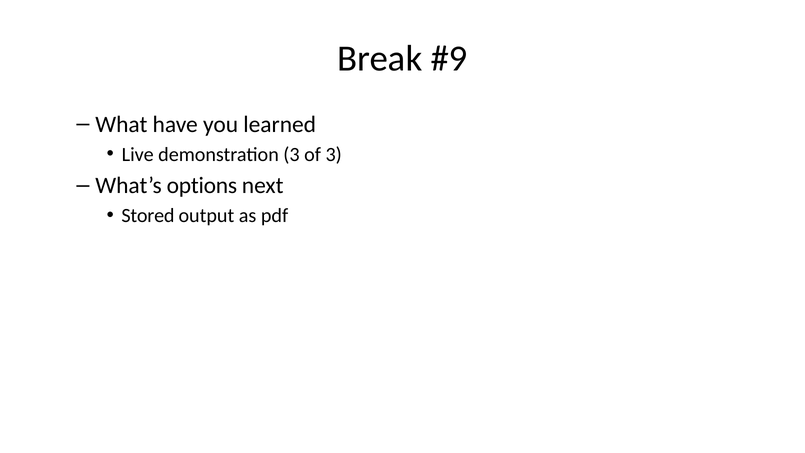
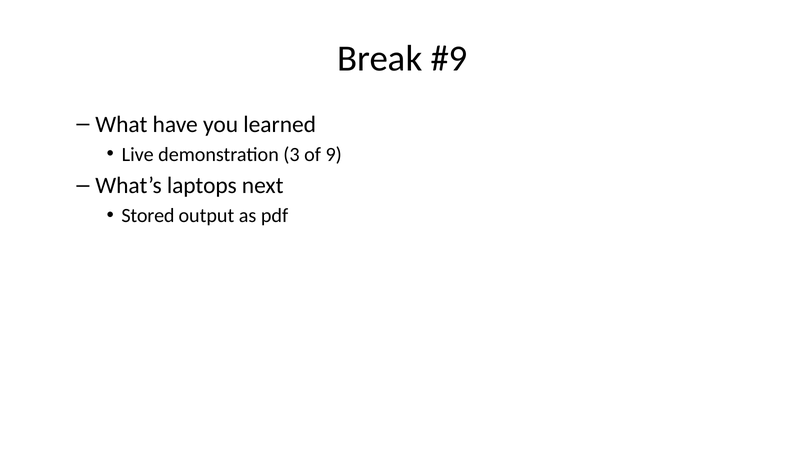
of 3: 3 -> 9 (334, 154)
options: options -> laptops (202, 185)
